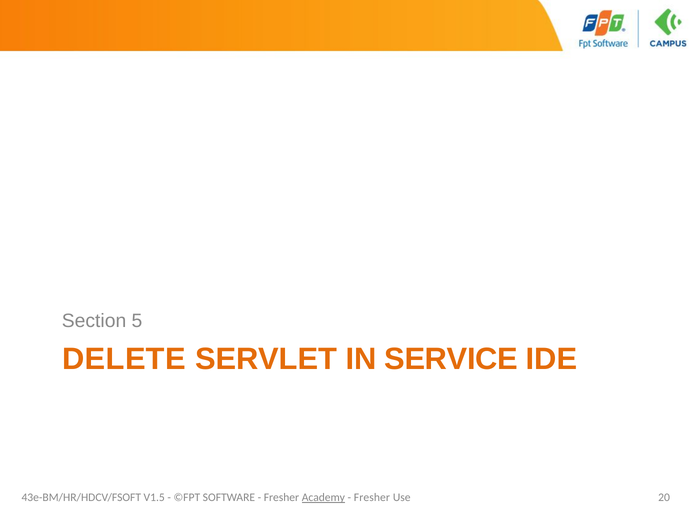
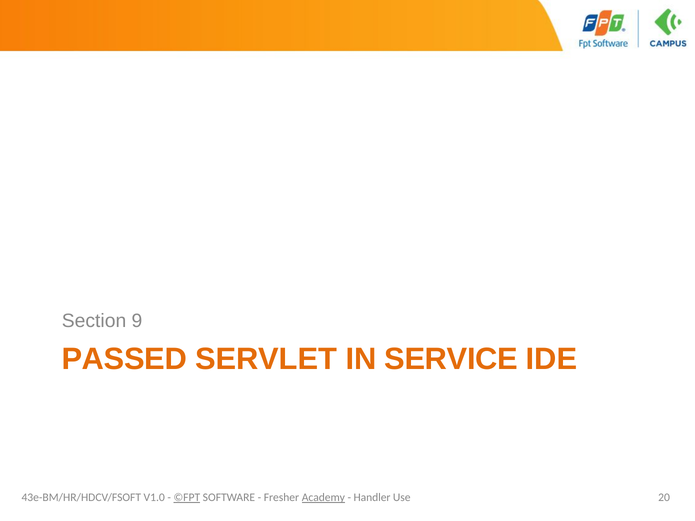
5: 5 -> 9 (137, 321)
DELETE: DELETE -> PASSED (124, 359)
V1.5: V1.5 -> V1.0 (154, 498)
©FPT underline: none -> present (187, 498)
Fresher: Fresher -> Handler (372, 498)
